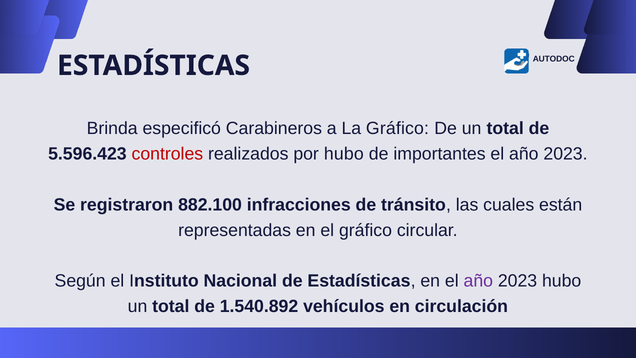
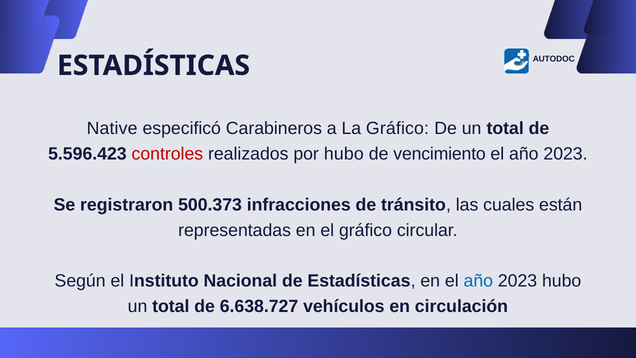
Brinda: Brinda -> Native (112, 128)
importantes: importantes -> vencimiento (440, 154)
882.100: 882.100 -> 500.373 (210, 205)
año colour: purple -> blue (478, 281)
1.540.892: 1.540.892 -> 6.638.727 (259, 306)
